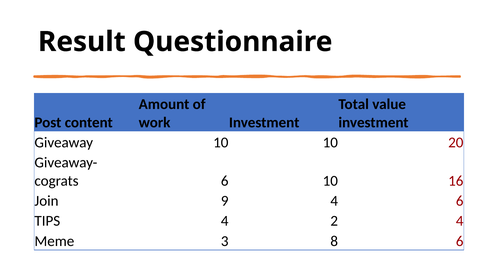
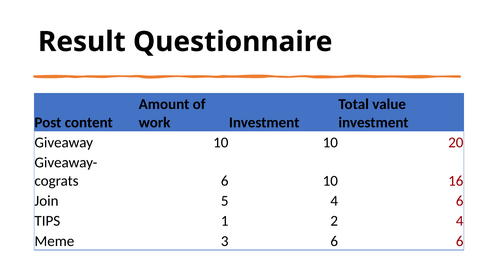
9: 9 -> 5 (225, 201)
TIPS 4: 4 -> 1 (225, 221)
3 8: 8 -> 6 (334, 241)
